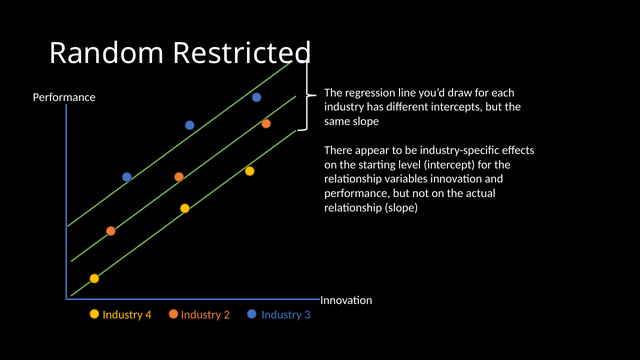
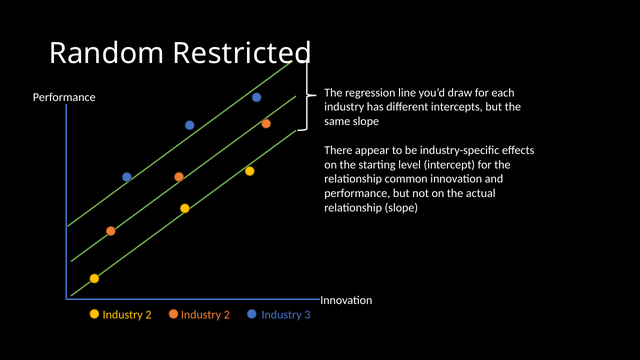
variables: variables -> common (406, 179)
4: 4 -> 2 (149, 315)
